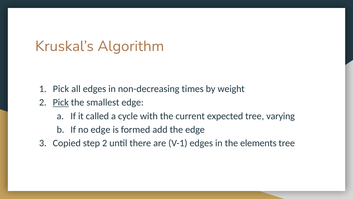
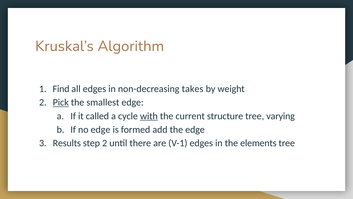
Pick: Pick -> Find (61, 89)
times: times -> takes (193, 89)
with underline: none -> present (149, 116)
expected: expected -> structure (225, 116)
Copied: Copied -> Results (67, 143)
